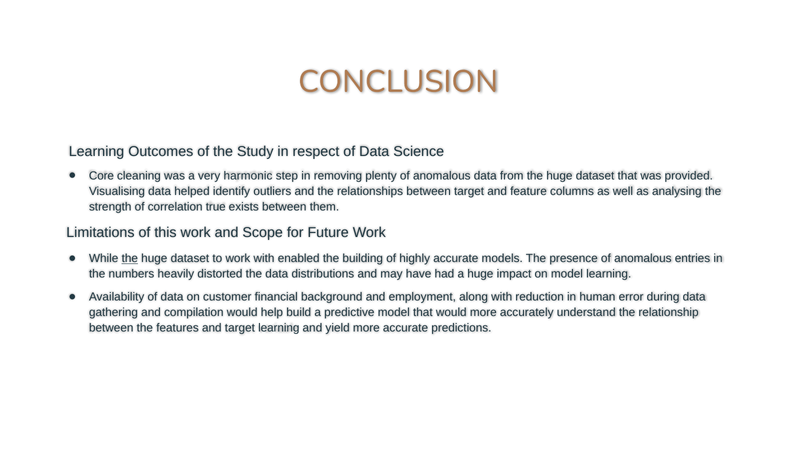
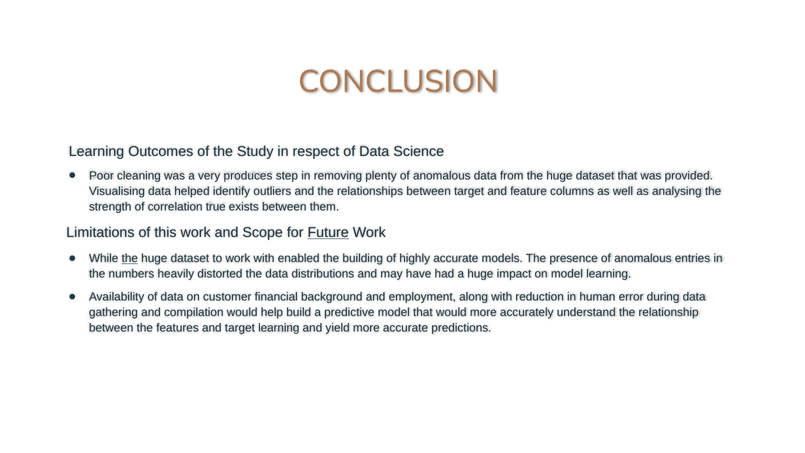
Core: Core -> Poor (101, 176)
harmonic: harmonic -> produces (248, 176)
Future underline: none -> present (328, 233)
